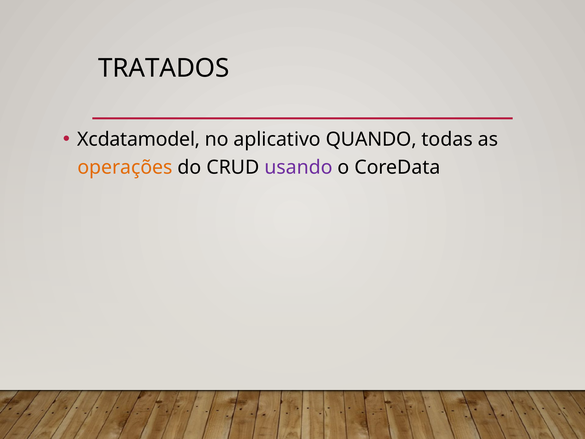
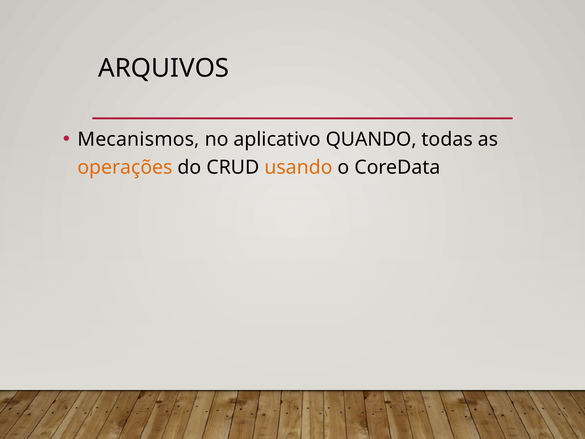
TRATADOS: TRATADOS -> ARQUIVOS (164, 68)
Xcdatamodel: Xcdatamodel -> Mecanismos (139, 139)
usando colour: purple -> orange (299, 167)
